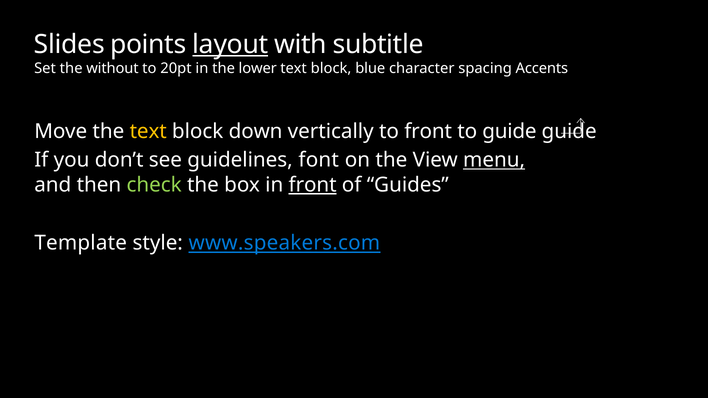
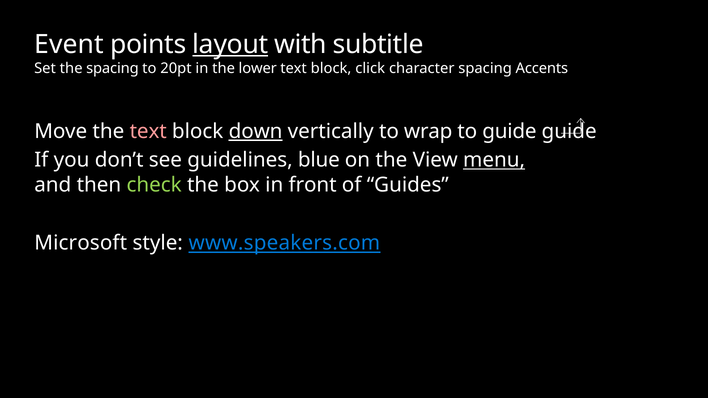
Slides: Slides -> Event (69, 44)
the without: without -> spacing (112, 68)
blue: blue -> click (370, 68)
text colour: yellow -> pink (148, 131)
down underline: none -> present (256, 131)
to front: front -> wrap (428, 131)
font: font -> blue (319, 160)
front underline: present -> none (313, 185)
Template: Template -> Microsoft (81, 243)
